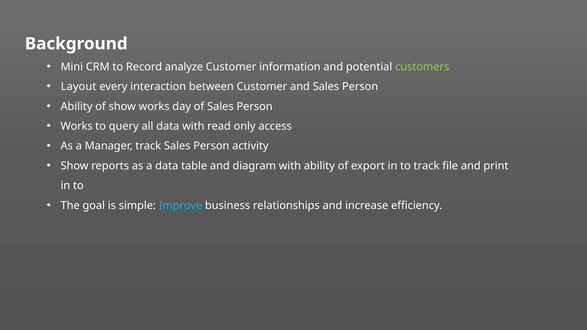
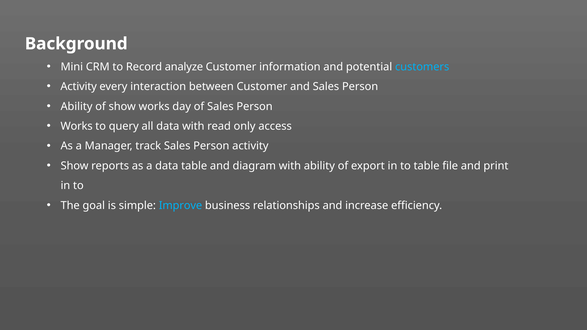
customers colour: light green -> light blue (422, 67)
Layout: Layout -> Activity (79, 87)
to track: track -> table (427, 166)
